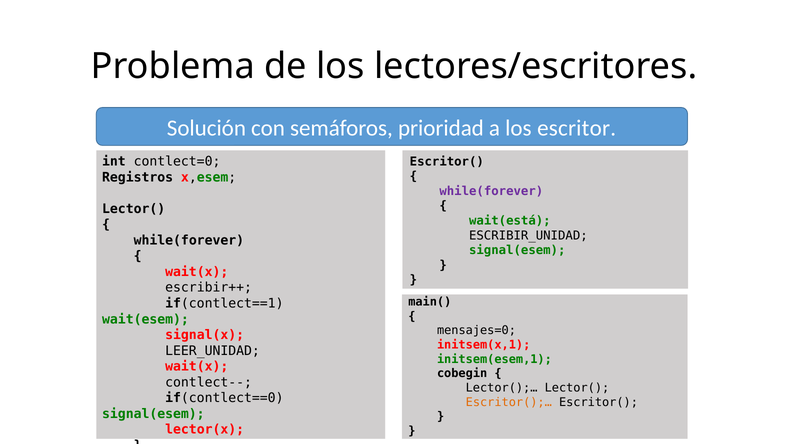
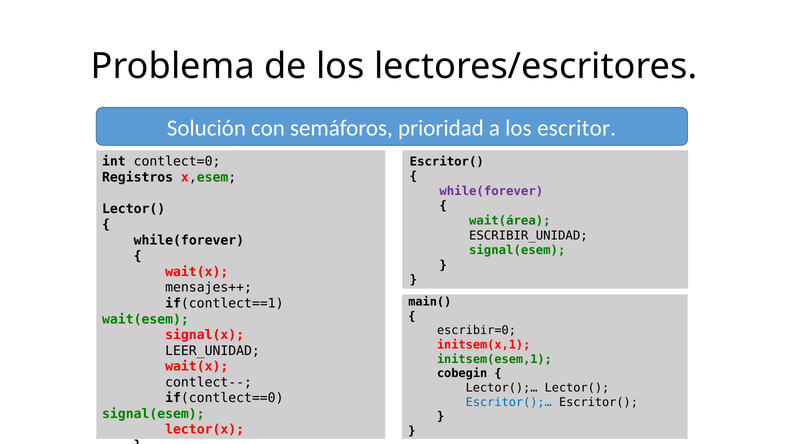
wait(está: wait(está -> wait(área (510, 221)
escribir++: escribir++ -> mensajes++ (209, 288)
mensajes=0: mensajes=0 -> escribir=0 (476, 330)
Escritor();… colour: orange -> blue (509, 402)
